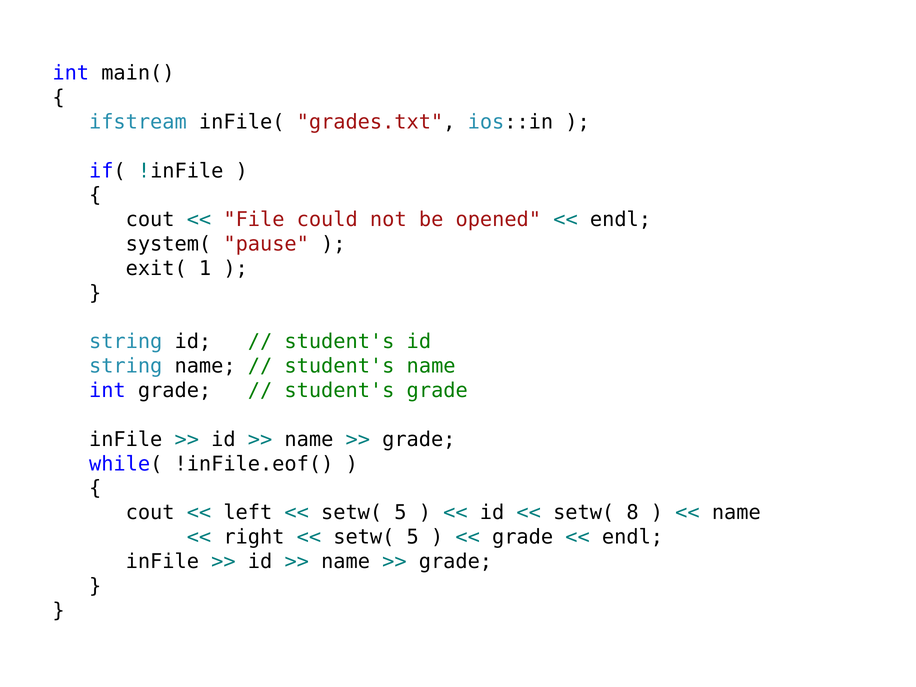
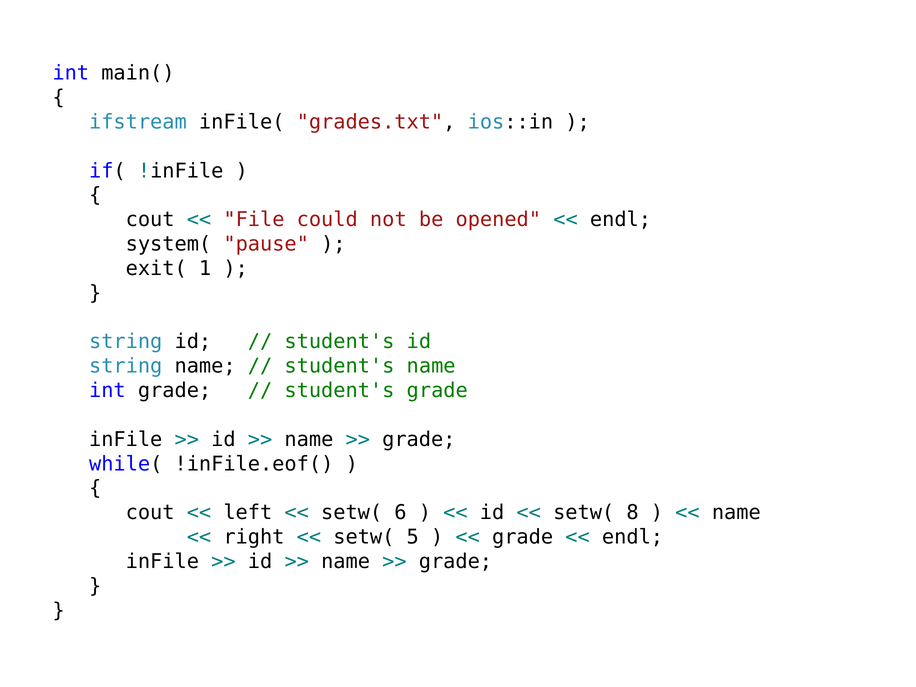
5: 5 -> 6 (400, 513)
